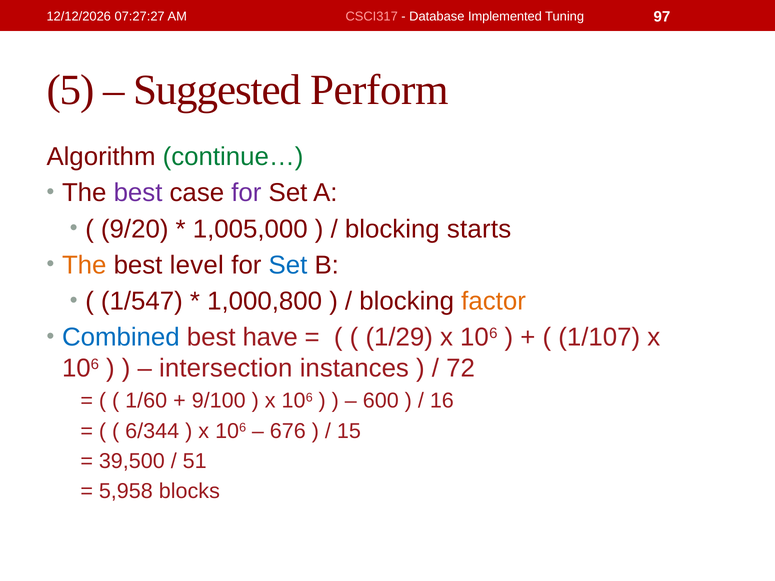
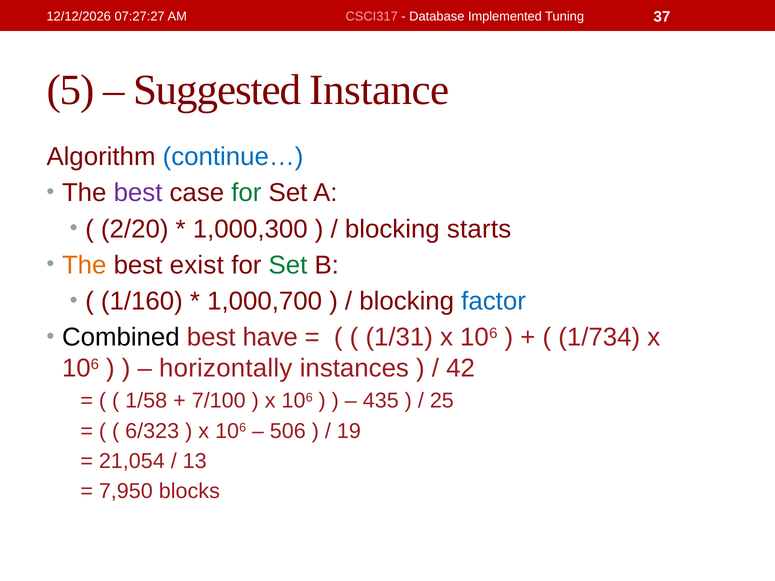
97: 97 -> 37 (662, 17)
Perform: Perform -> Instance (379, 90)
continue… colour: green -> blue (233, 157)
for colour: purple -> green (246, 193)
9/20: 9/20 -> 2/20 (135, 229)
1,005,000: 1,005,000 -> 1,000,300 (250, 229)
level: level -> exist (197, 265)
Set colour: blue -> green (288, 265)
1/547: 1/547 -> 1/160 (142, 301)
1,000,800: 1,000,800 -> 1,000,700 (265, 301)
factor colour: orange -> blue (494, 301)
Combined colour: blue -> black (121, 338)
1/29: 1/29 -> 1/31 (399, 338)
1/107: 1/107 -> 1/734 (599, 338)
intersection: intersection -> horizontally (226, 369)
72: 72 -> 42 (461, 369)
1/60: 1/60 -> 1/58 (146, 401)
9/100: 9/100 -> 7/100 (219, 401)
600: 600 -> 435 (381, 401)
16: 16 -> 25 (442, 401)
6/344: 6/344 -> 6/323 (152, 431)
676: 676 -> 506 (288, 431)
15: 15 -> 19 (349, 431)
39,500: 39,500 -> 21,054 (132, 461)
51: 51 -> 13 (195, 461)
5,958: 5,958 -> 7,950 (126, 492)
